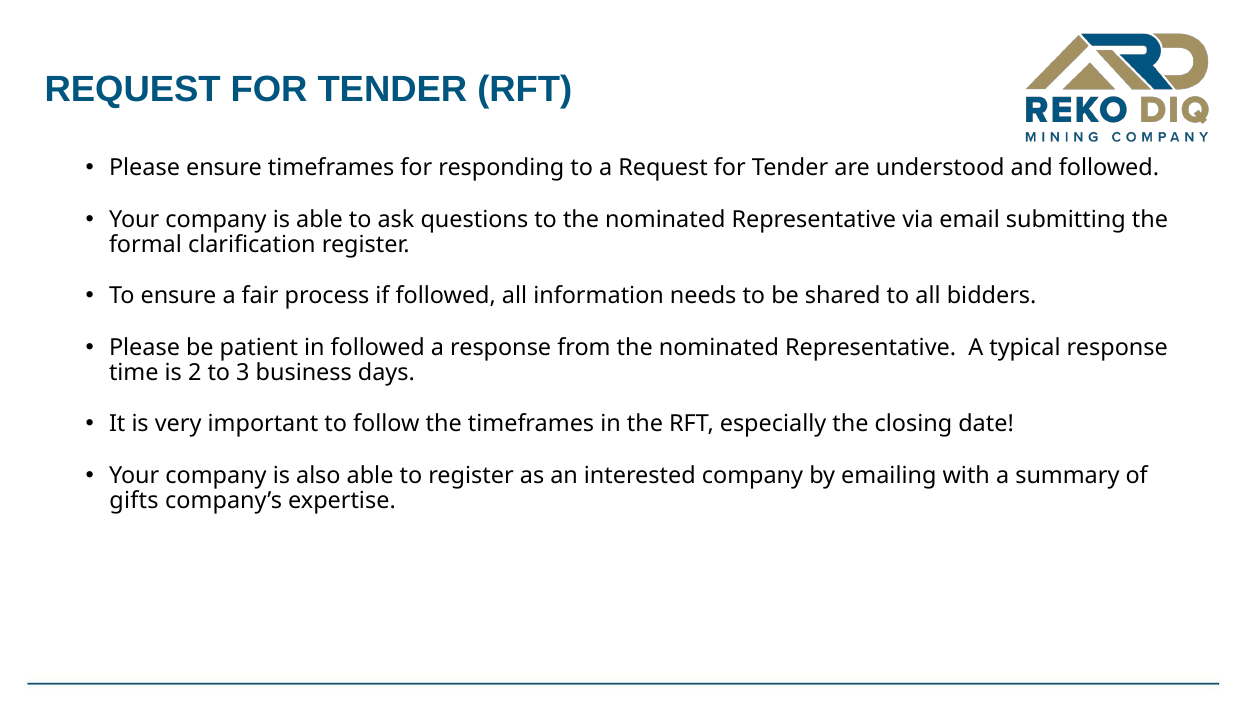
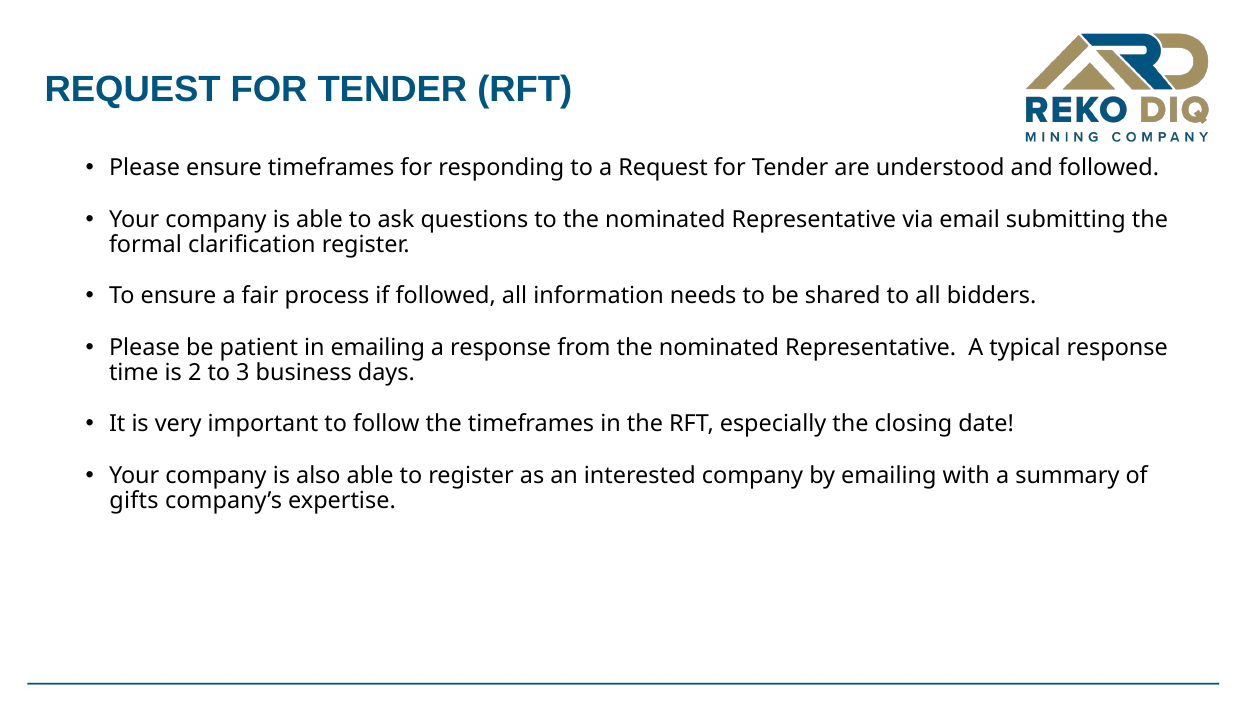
in followed: followed -> emailing (378, 347)
